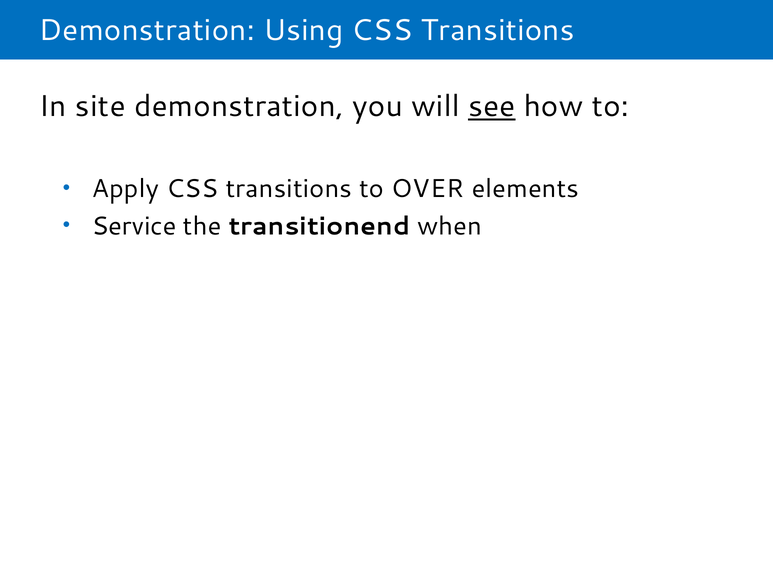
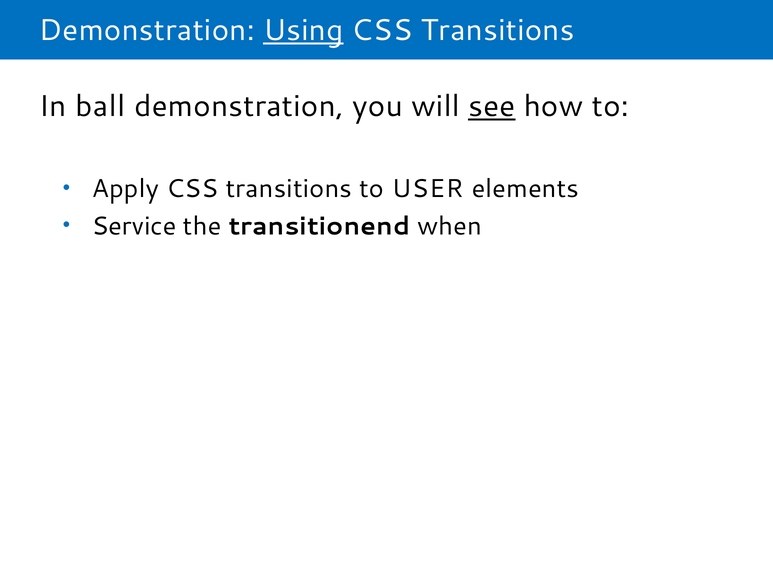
Using underline: none -> present (303, 31)
site: site -> ball (100, 106)
OVER: OVER -> USER (428, 189)
